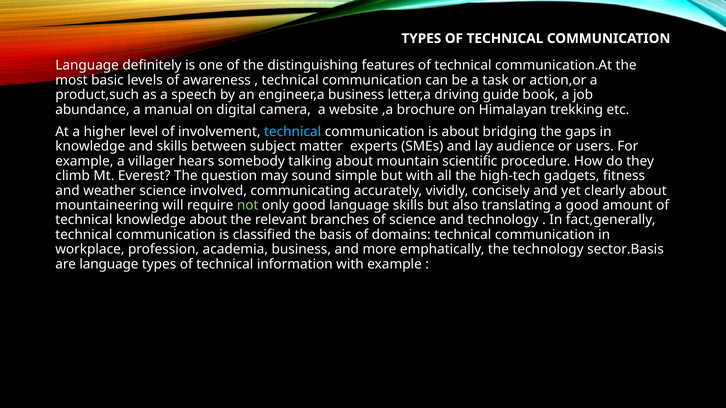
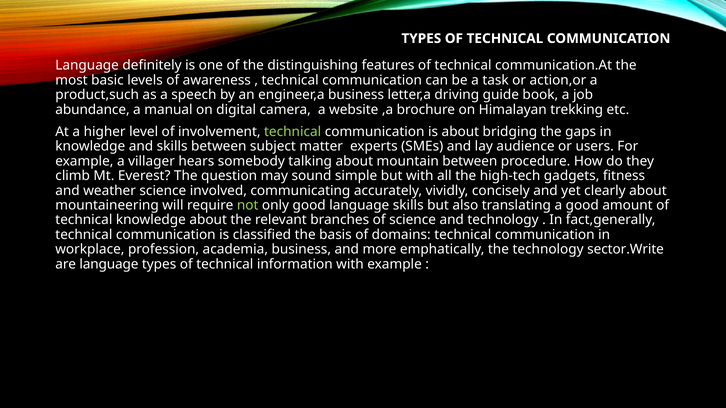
technical colour: light blue -> light green (293, 132)
mountain scientific: scientific -> between (470, 161)
sector.Basis: sector.Basis -> sector.Write (626, 250)
